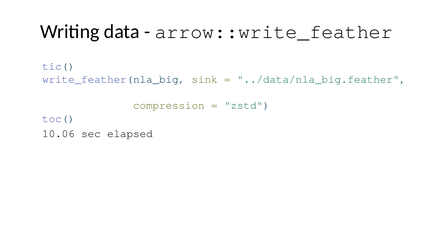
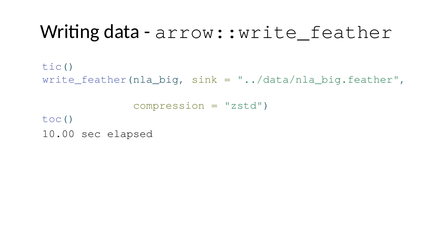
10.06: 10.06 -> 10.00 (58, 133)
